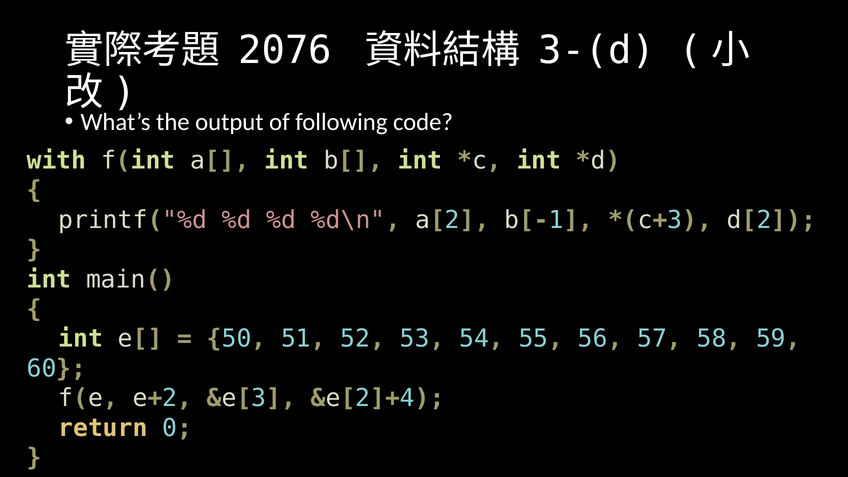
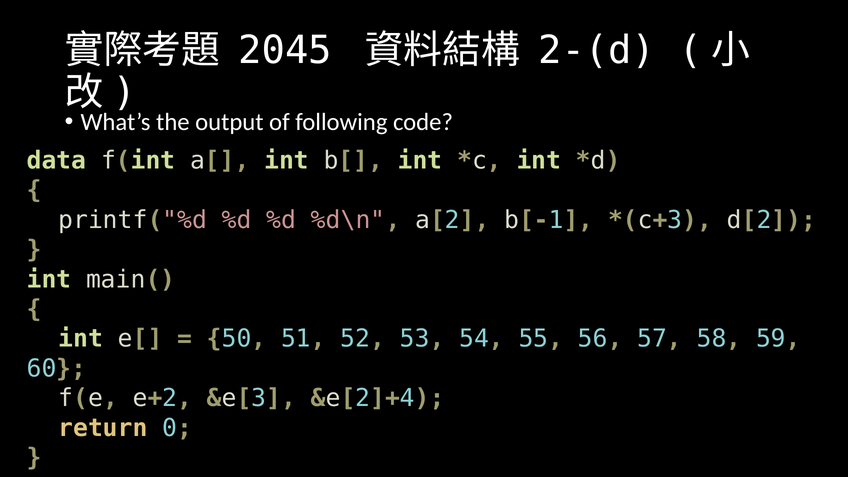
2076: 2076 -> 2045 (285, 50)
3-(d: 3-(d -> 2-(d (597, 50)
with: with -> data (56, 161)
